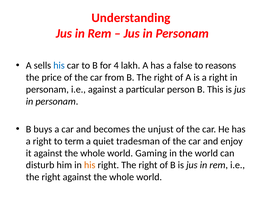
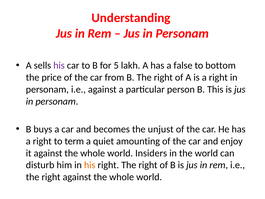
his colour: blue -> purple (59, 65)
4: 4 -> 5 (116, 65)
reasons: reasons -> bottom (221, 65)
tradesman: tradesman -> amounting (138, 141)
Gaming: Gaming -> Insiders (151, 153)
